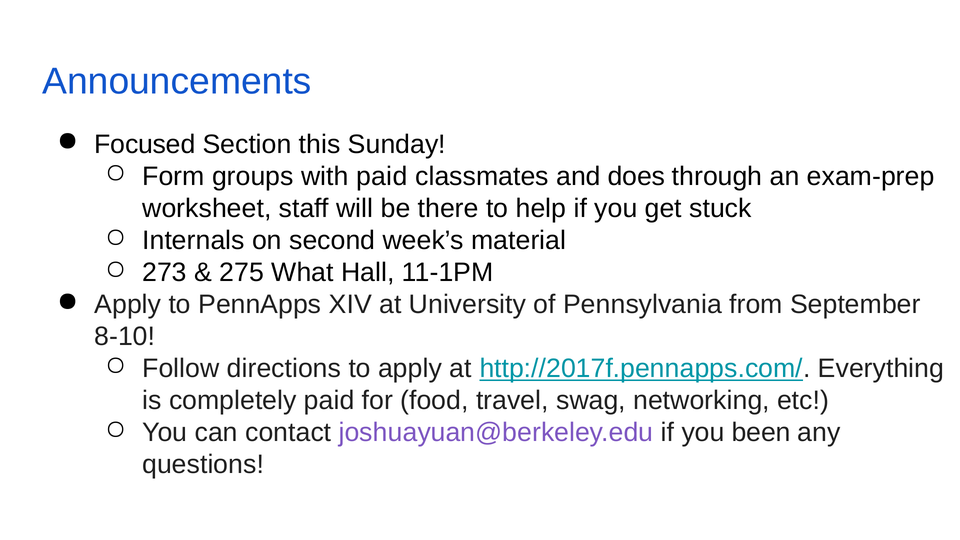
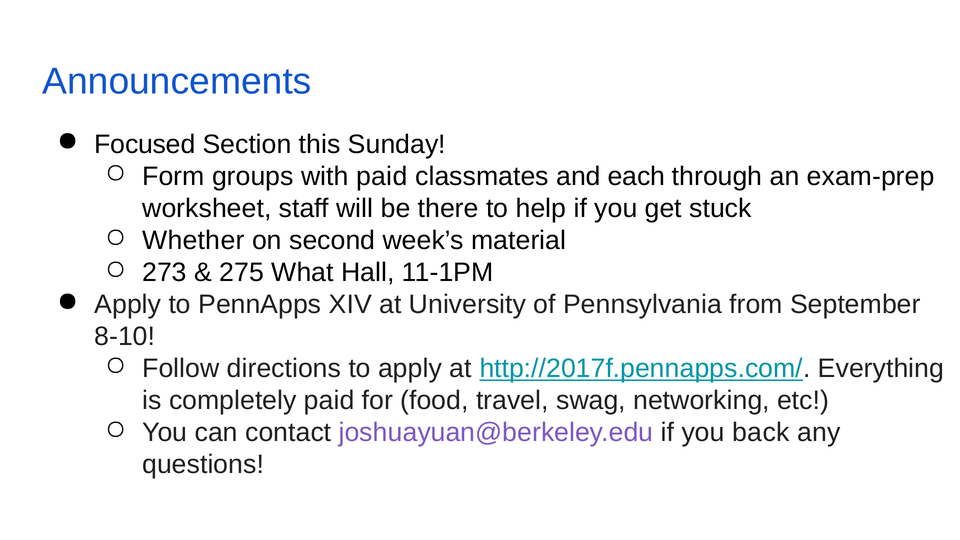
does: does -> each (636, 177)
Internals: Internals -> Whether (193, 241)
been: been -> back (761, 433)
